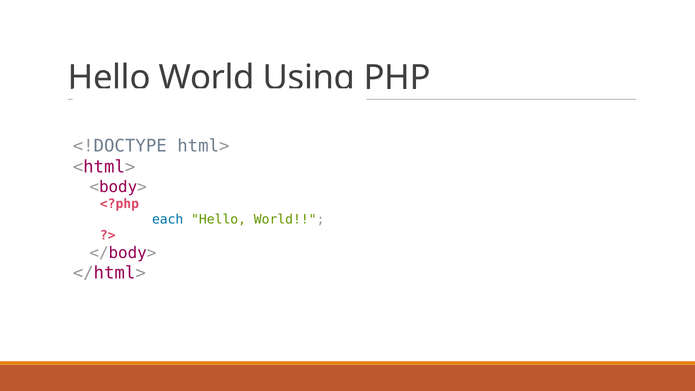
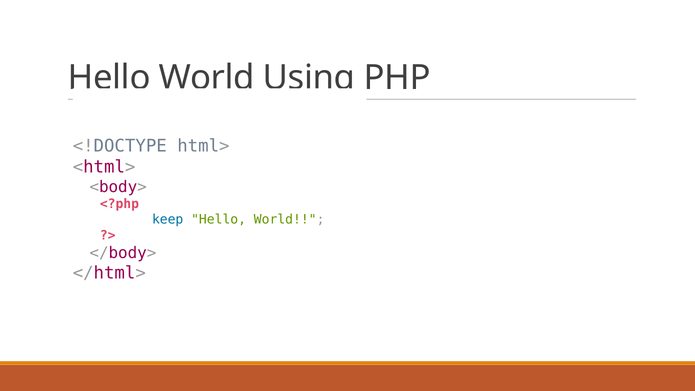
each: each -> keep (168, 220)
